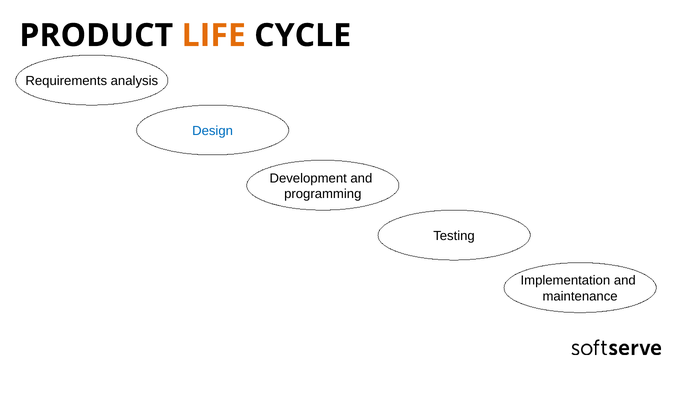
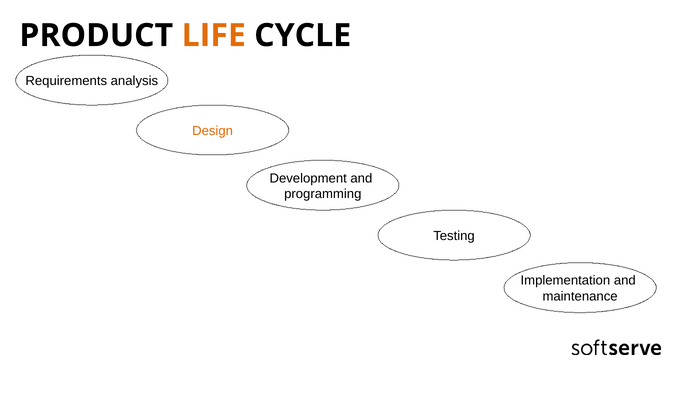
Design colour: blue -> orange (213, 131)
